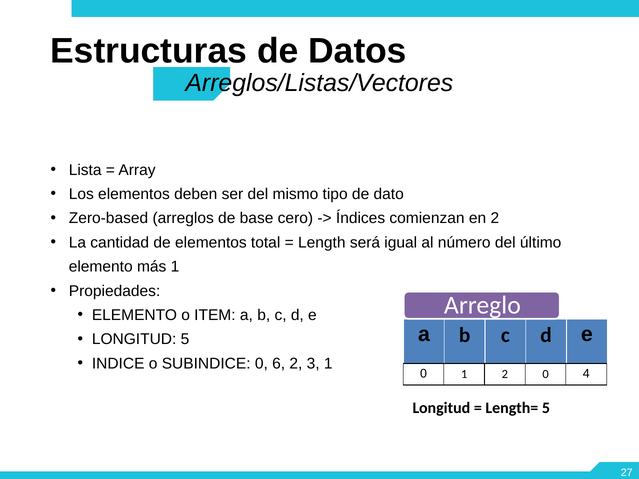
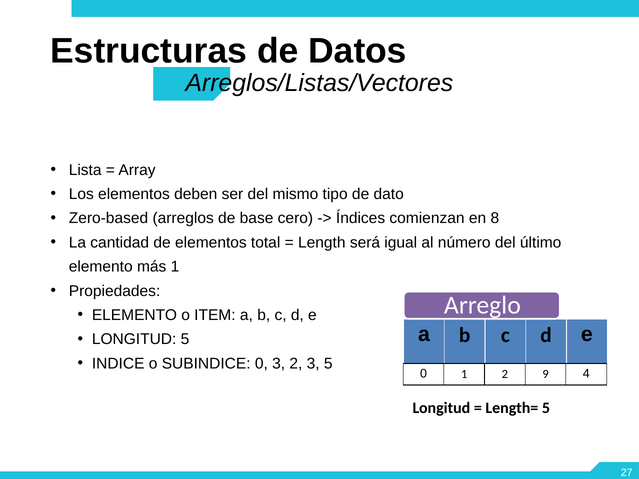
en 2: 2 -> 8 (495, 218)
0 6: 6 -> 3 (279, 364)
3 1: 1 -> 5 (328, 364)
2 0: 0 -> 9 (546, 375)
